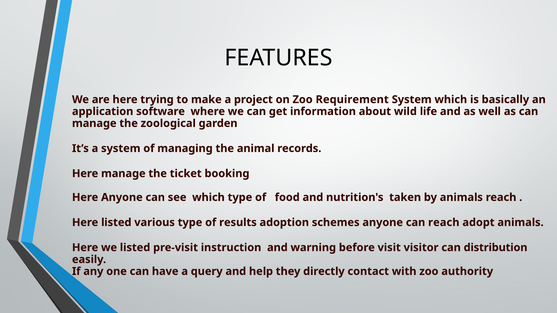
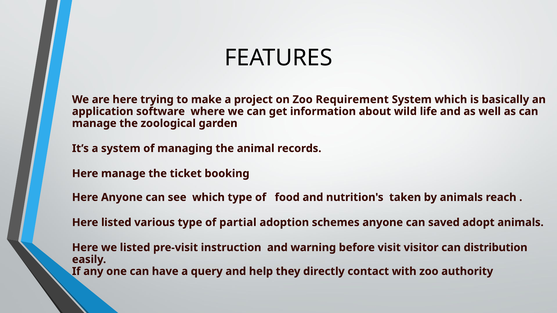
results: results -> partial (238, 223)
can reach: reach -> saved (444, 223)
